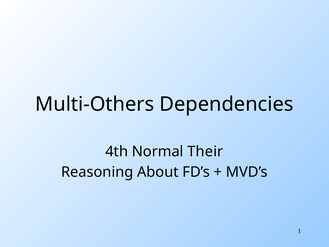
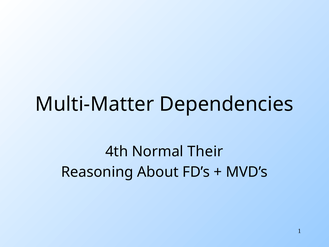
Multi-Others: Multi-Others -> Multi-Matter (95, 104)
